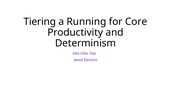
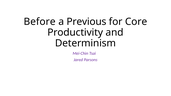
Tiering: Tiering -> Before (40, 22)
Running: Running -> Previous (86, 22)
